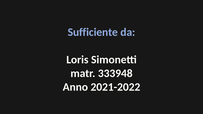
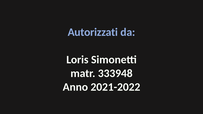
Sufficiente: Sufficiente -> Autorizzati (93, 32)
